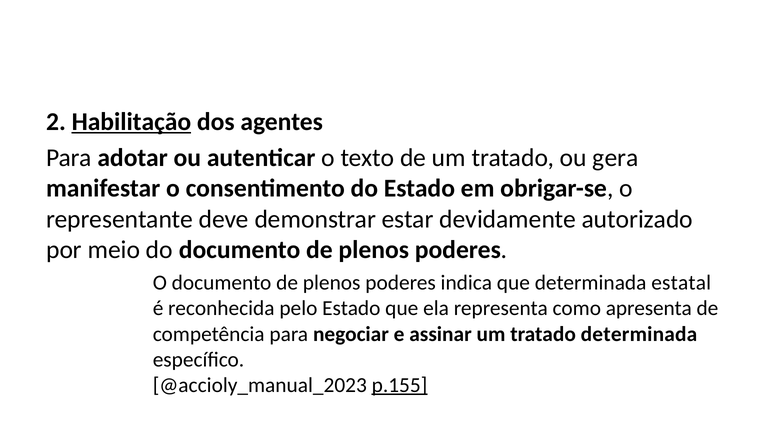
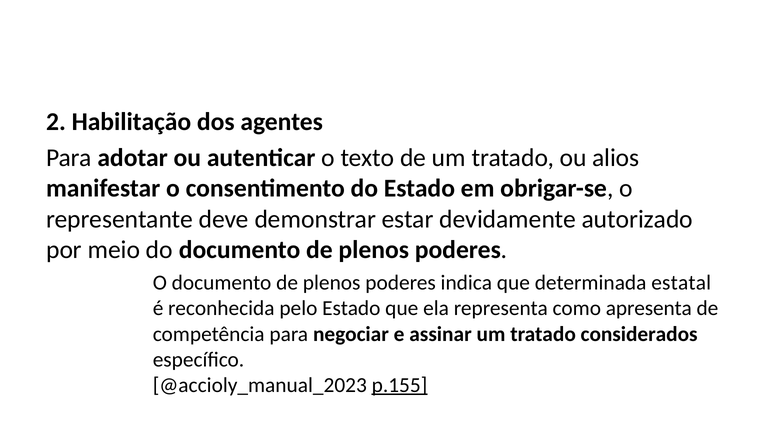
Habilitação underline: present -> none (131, 122)
gera: gera -> alios (616, 158)
tratado determinada: determinada -> considerados (639, 334)
